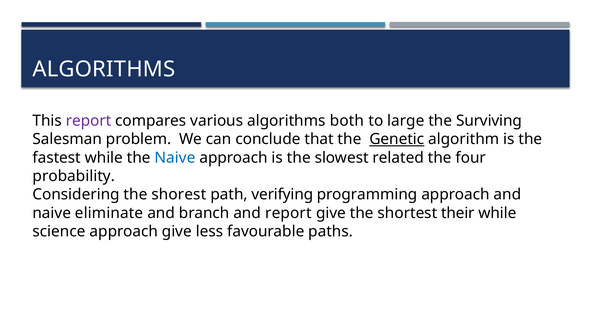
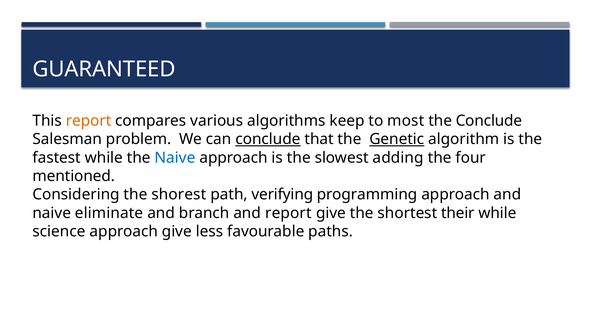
ALGORITHMS: ALGORITHMS -> GUARANTEED (104, 69)
report colour: purple -> orange (89, 121)
both: both -> keep (347, 121)
large: large -> most (406, 121)
the Surviving: Surviving -> Conclude (489, 121)
conclude underline: none -> present (268, 139)
related: related -> adding (398, 158)
probability: probability -> mentioned (74, 176)
